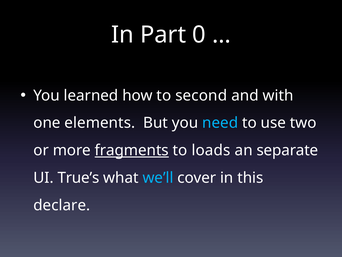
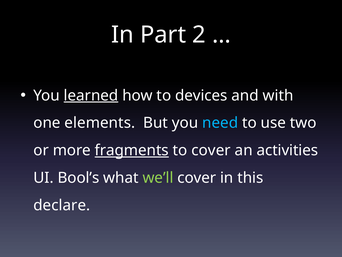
0: 0 -> 2 (199, 35)
learned underline: none -> present (91, 95)
second: second -> devices (201, 95)
to loads: loads -> cover (211, 150)
separate: separate -> activities (287, 150)
True’s: True’s -> Bool’s (78, 177)
we’ll colour: light blue -> light green (158, 177)
